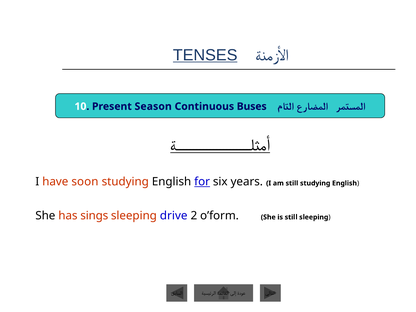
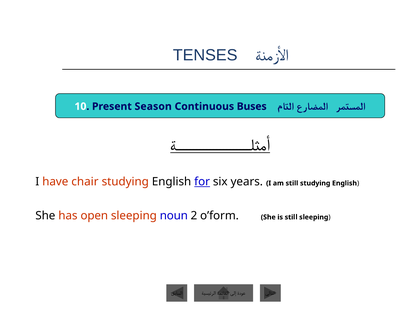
TENSES underline: present -> none (205, 55)
soon: soon -> chair (85, 182)
sings: sings -> open (94, 216)
drive: drive -> noun (174, 216)
